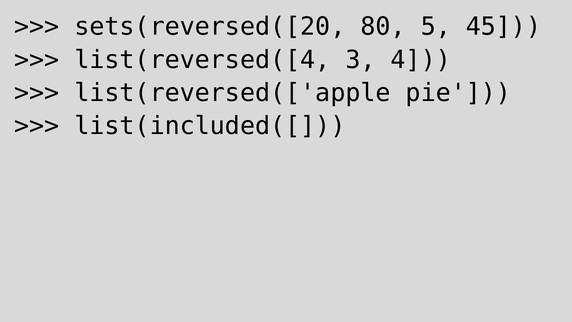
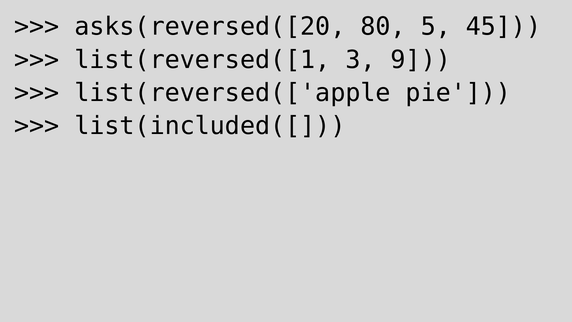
sets(reversed([20: sets(reversed([20 -> asks(reversed([20 (210, 27)
list(reversed([4: list(reversed([4 -> list(reversed([1 (202, 60)
4: 4 -> 9 (421, 60)
